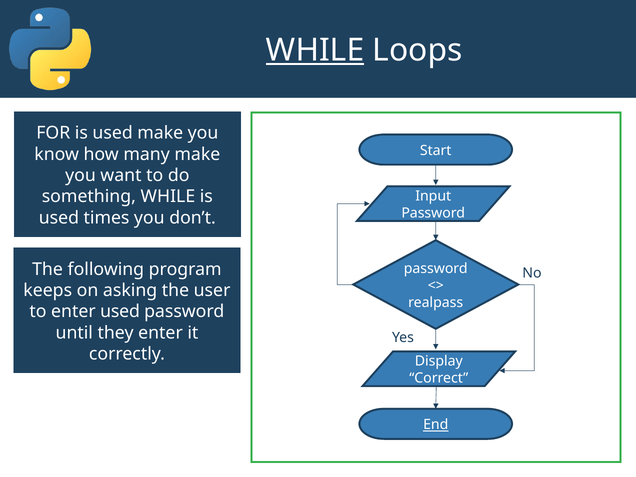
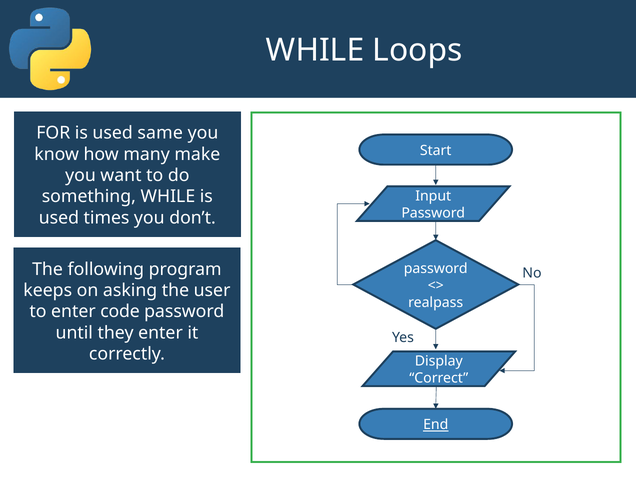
WHILE underline: present -> none (315, 50)
used make: make -> same (160, 133)
enter used: used -> code (120, 312)
